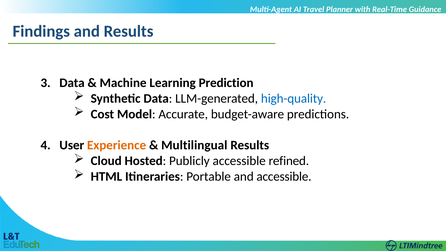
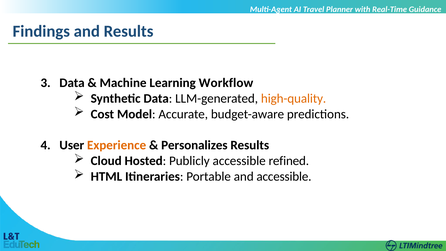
Prediction: Prediction -> Workflow (226, 83)
high-quality colour: blue -> orange (294, 98)
Multilingual: Multilingual -> Personalizes (194, 145)
